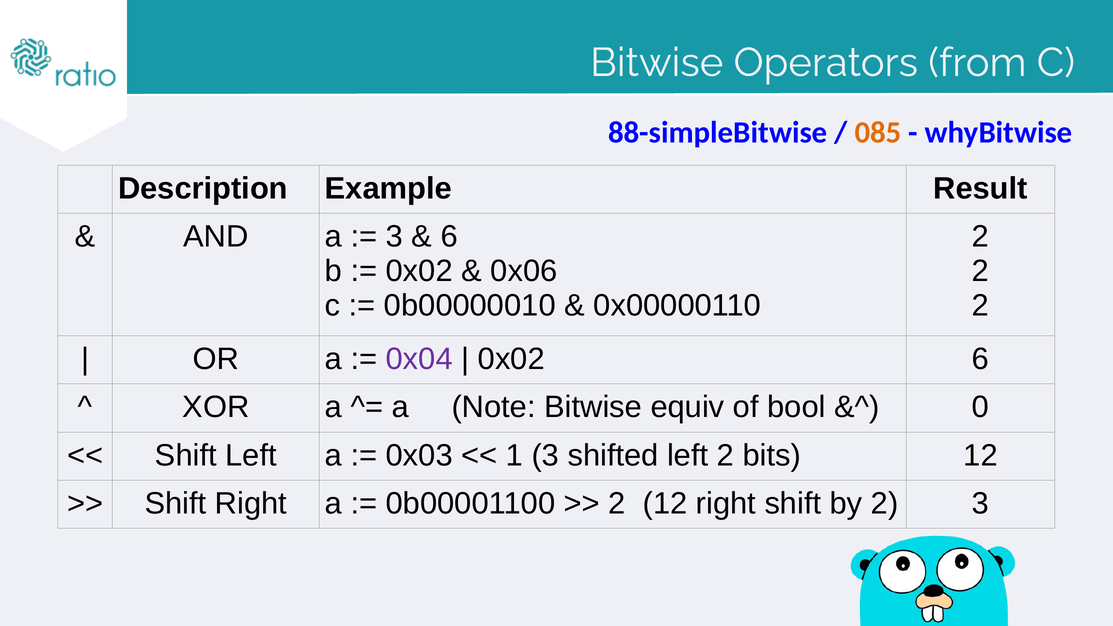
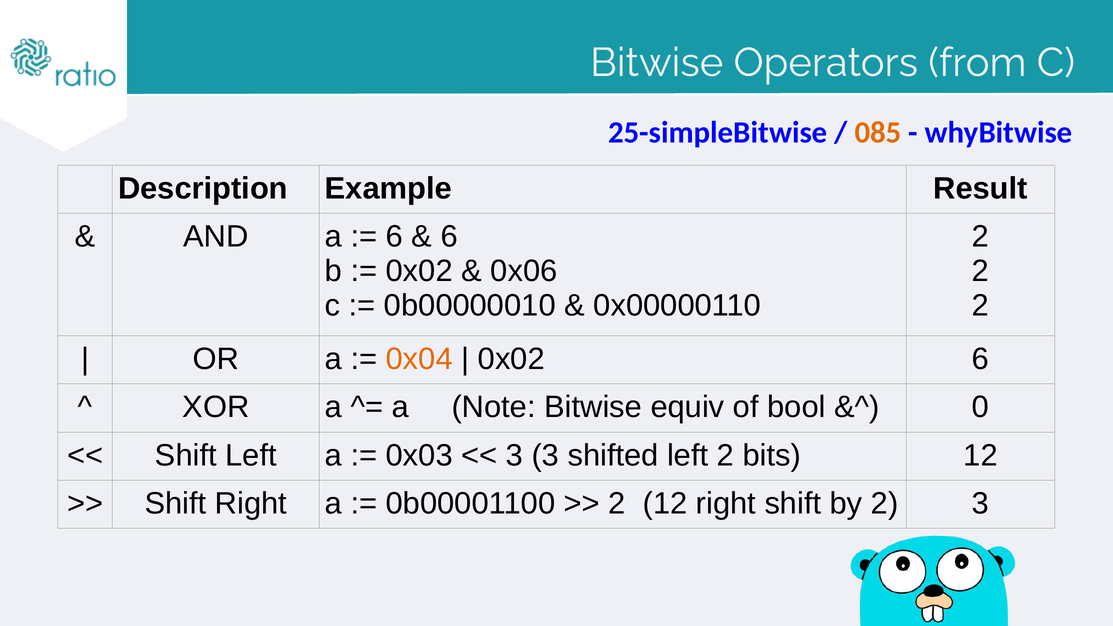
88-simpleBitwise: 88-simpleBitwise -> 25-simpleBitwise (718, 132)
3: 3 -> 6 (394, 237)
0x04 colour: purple -> orange (419, 359)
1: 1 -> 3 (514, 455)
